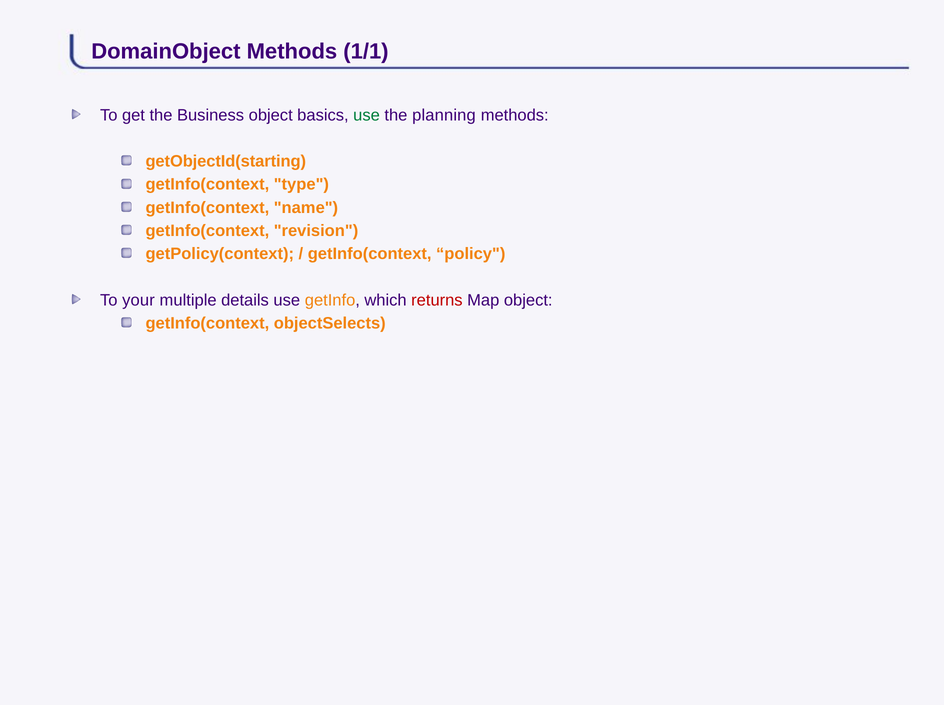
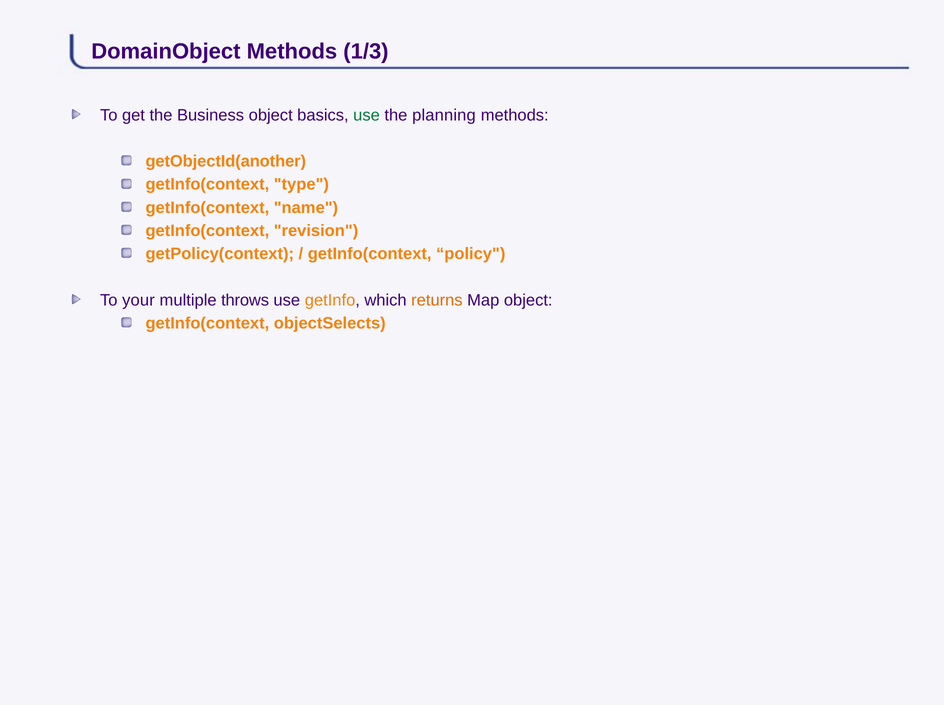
1/1: 1/1 -> 1/3 (366, 52)
getObjectId(starting: getObjectId(starting -> getObjectId(another (226, 161)
details: details -> throws (245, 300)
returns colour: red -> orange (437, 300)
